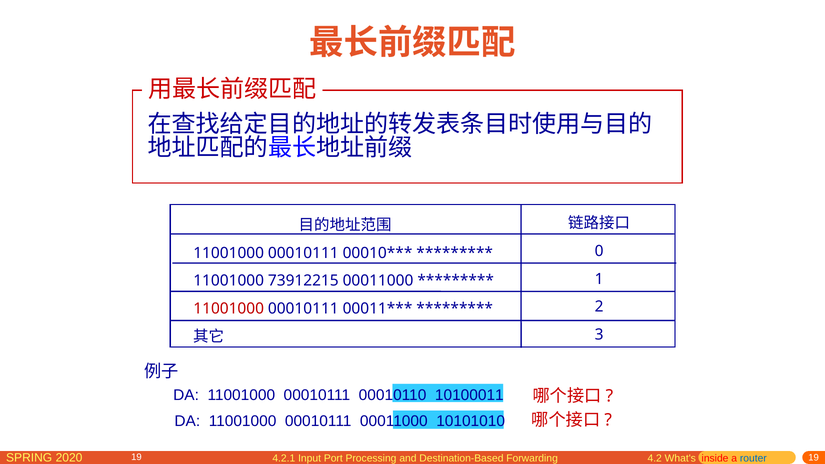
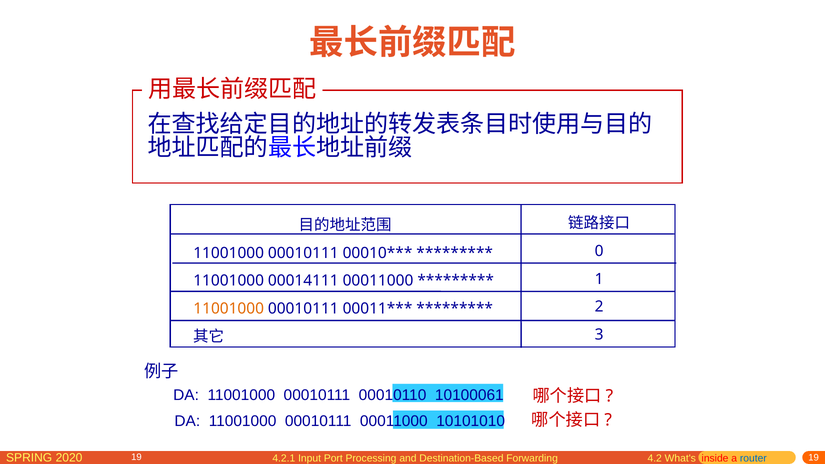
73912215: 73912215 -> 00014111 (303, 281)
11001000 colour: red -> orange (229, 309)
10100011: 10100011 -> 10100061 (469, 395)
